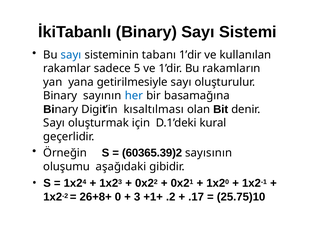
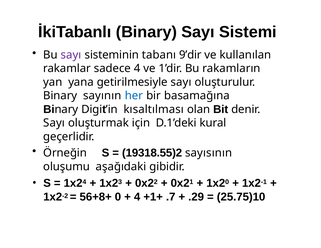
sayı colour: blue -> purple (71, 55)
tabanı 1’dir: 1’dir -> 9’dir (190, 55)
sadece 5: 5 -> 4 (137, 68)
60365.39)2: 60365.39)2 -> 19318.55)2 (152, 153)
26+8+: 26+8+ -> 56+8+ (96, 197)
3: 3 -> 4 (137, 197)
.2: .2 -> .7 (171, 197)
.17: .17 -> .29 (196, 197)
